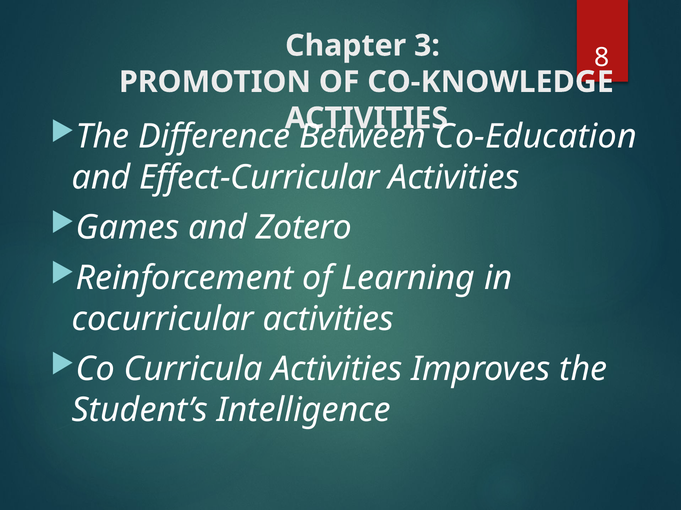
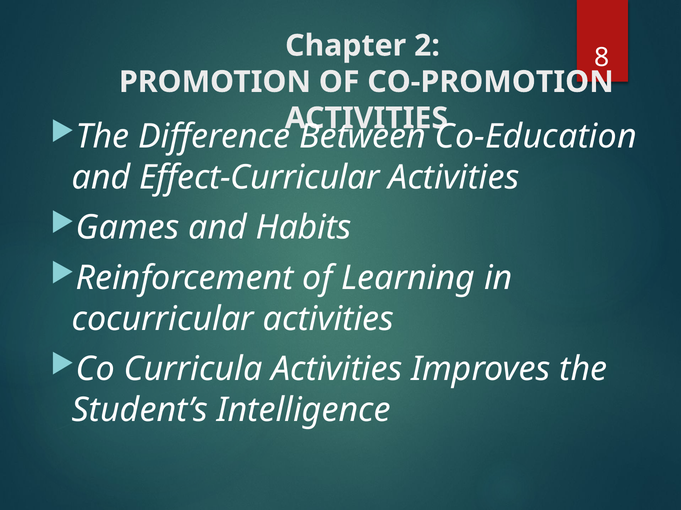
3: 3 -> 2 (427, 46)
CO-KNOWLEDGE: CO-KNOWLEDGE -> CO-PROMOTION (491, 82)
Zotero: Zotero -> Habits (304, 228)
